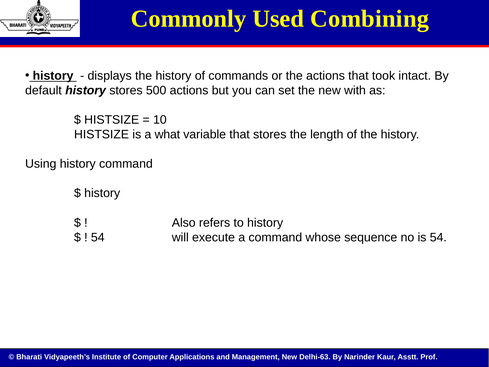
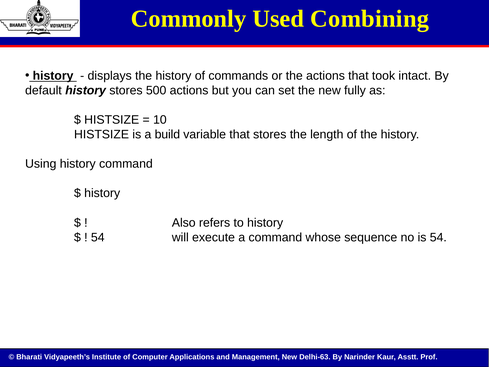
with: with -> fully (355, 90)
what: what -> build (167, 134)
